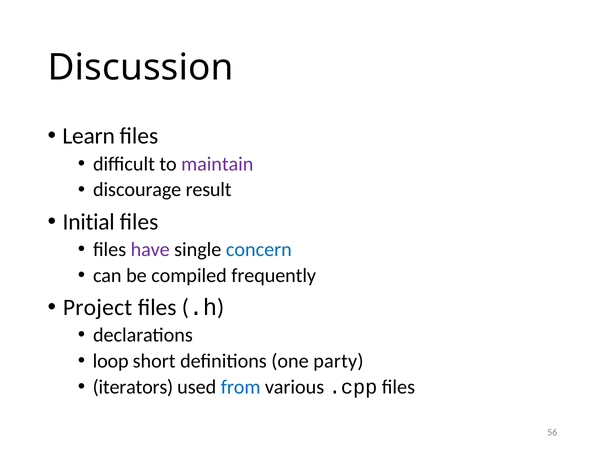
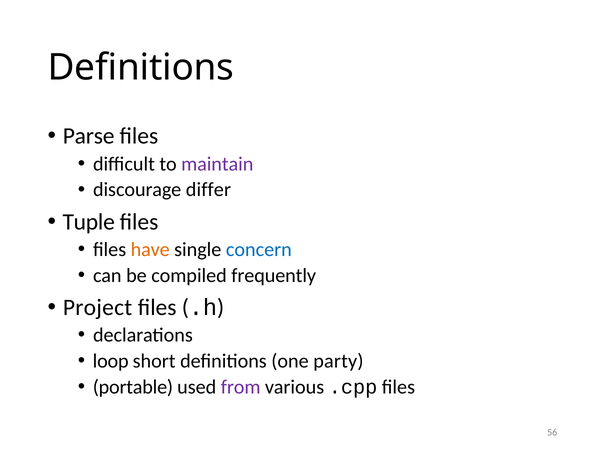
Discussion: Discussion -> Definitions (141, 68)
Learn: Learn -> Parse (89, 136)
result: result -> differ (208, 190)
Initial: Initial -> Tuple (89, 222)
have colour: purple -> orange (150, 250)
iterators: iterators -> portable (133, 388)
from colour: blue -> purple (241, 388)
